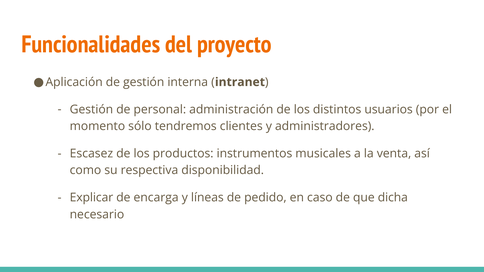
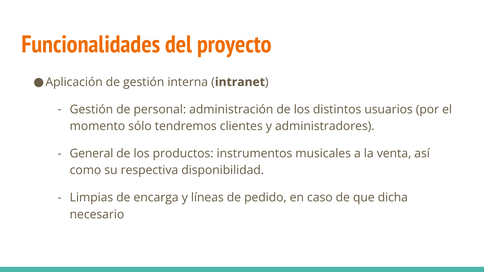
Escasez: Escasez -> General (91, 154)
Explicar: Explicar -> Limpias (91, 198)
